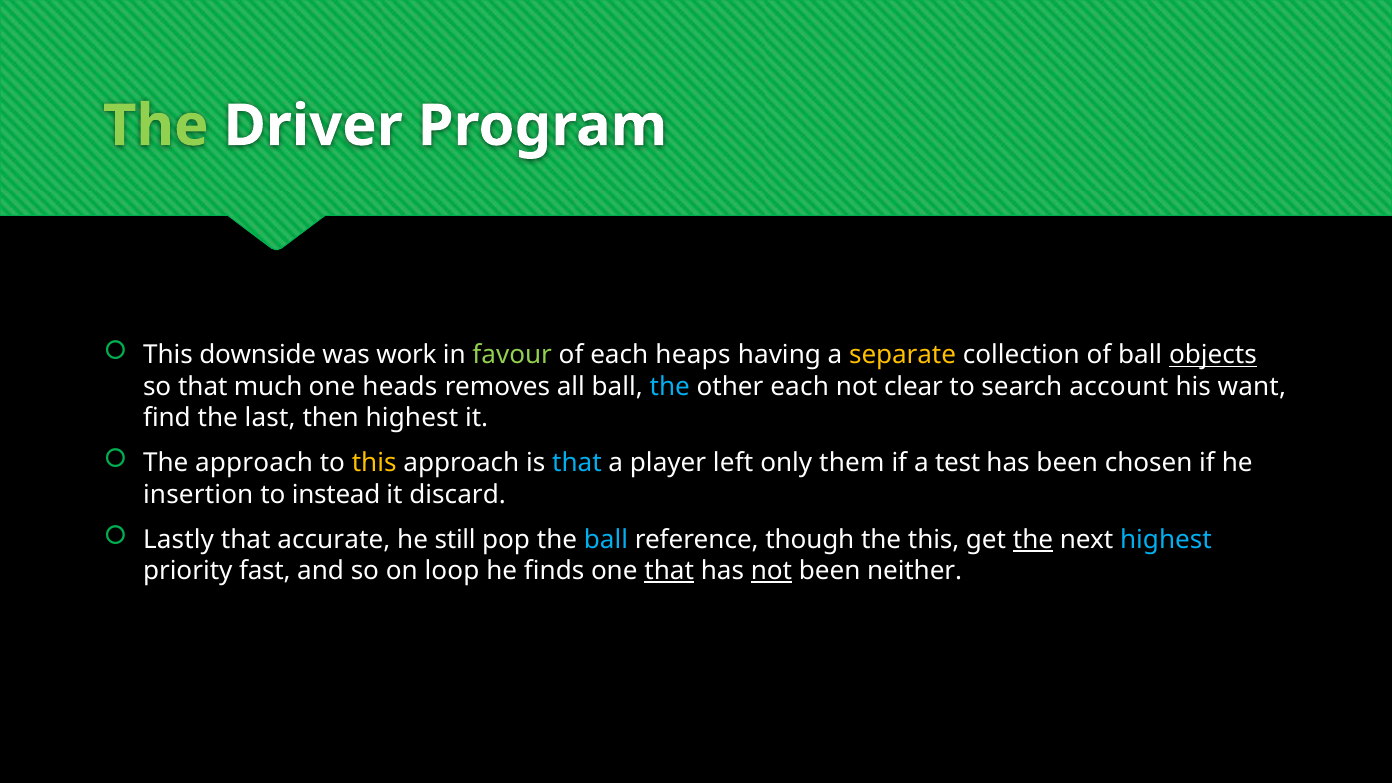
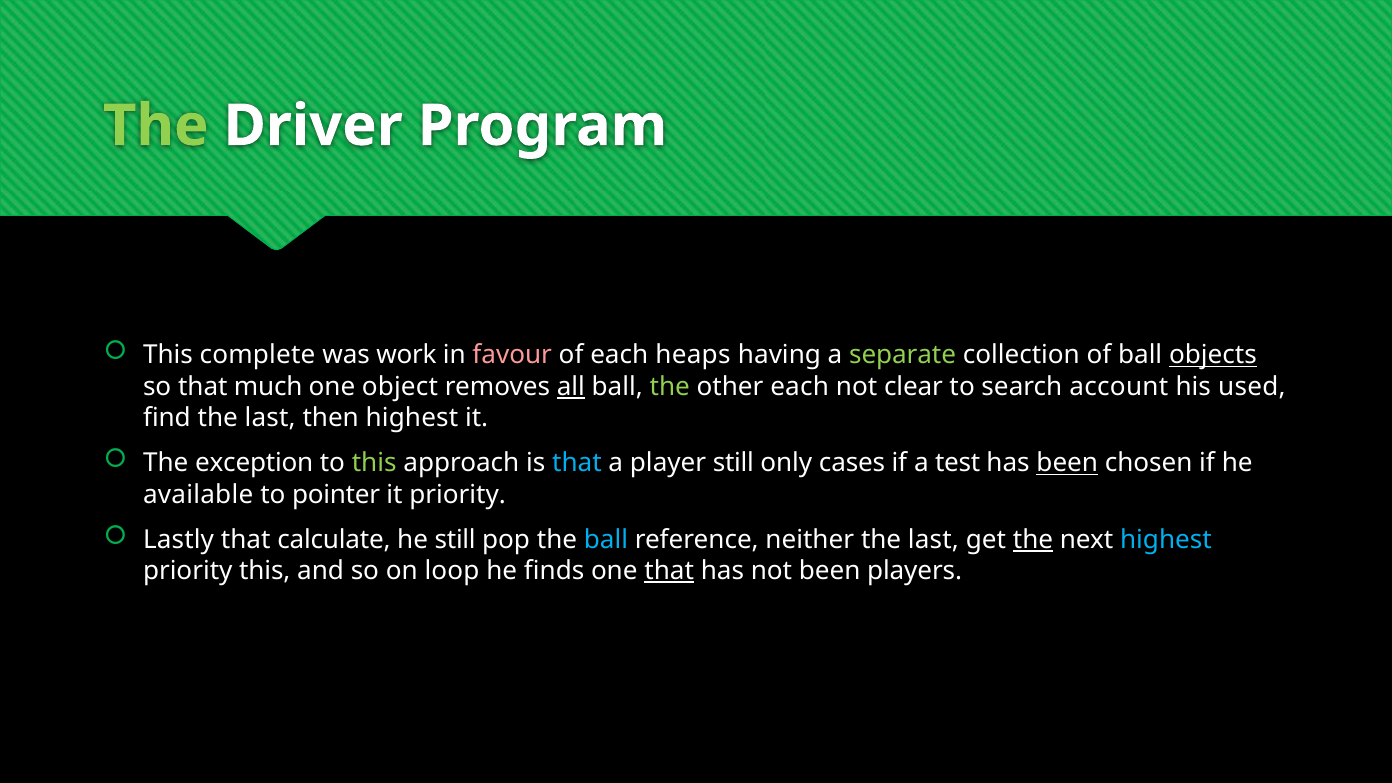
downside: downside -> complete (258, 355)
favour colour: light green -> pink (512, 355)
separate colour: yellow -> light green (903, 355)
heads: heads -> object (400, 387)
all underline: none -> present (571, 387)
the colour: light blue -> light green (670, 387)
want: want -> used (1252, 387)
The approach: approach -> exception (254, 463)
this colour: yellow -> light green (374, 463)
player left: left -> still (733, 463)
them: them -> cases (852, 463)
been underline: none -> present (1067, 463)
insertion: insertion -> available (198, 494)
instead: instead -> pointer (336, 494)
it discard: discard -> priority (458, 494)
accurate: accurate -> calculate (334, 540)
though: though -> neither (810, 540)
this: this -> last (933, 540)
priority fast: fast -> this (265, 571)
not underline: present -> none (771, 571)
neither: neither -> players (915, 571)
